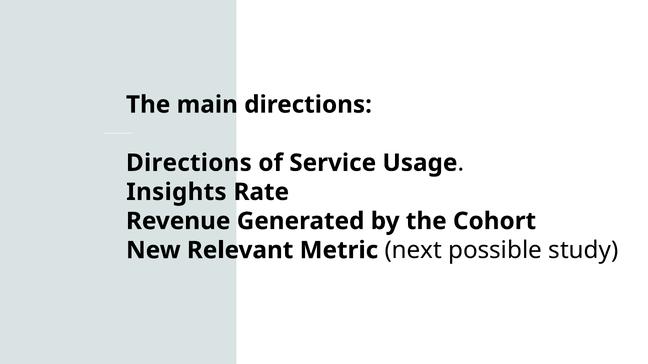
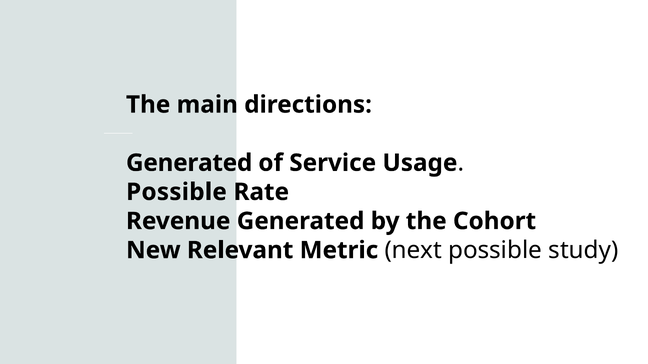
Directions: Directions -> Generated (189, 163)
Insights: Insights -> Possible (176, 192)
